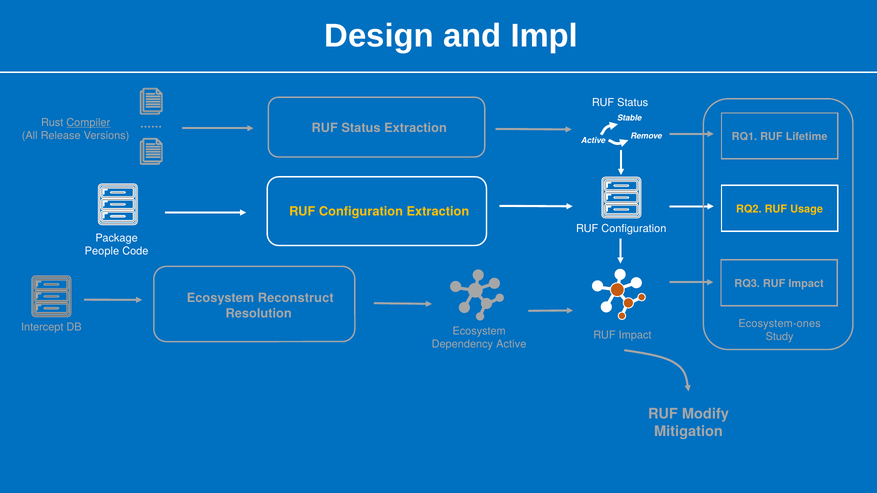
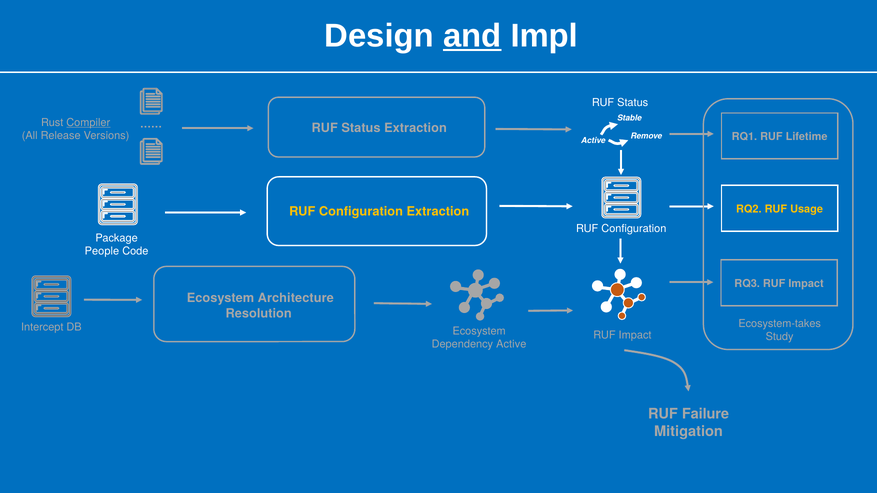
and underline: none -> present (472, 36)
Reconstruct: Reconstruct -> Architecture (296, 298)
Ecosystem-ones: Ecosystem-ones -> Ecosystem-takes (780, 324)
Modify: Modify -> Failure (705, 414)
